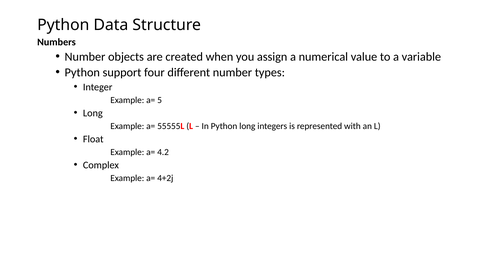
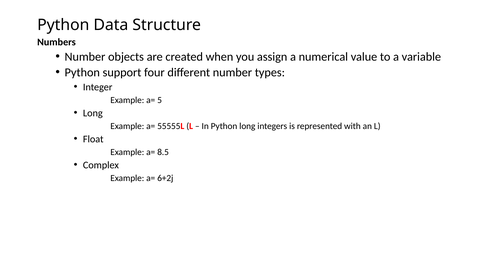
4.2: 4.2 -> 8.5 (163, 152)
4+2j: 4+2j -> 6+2j (165, 178)
